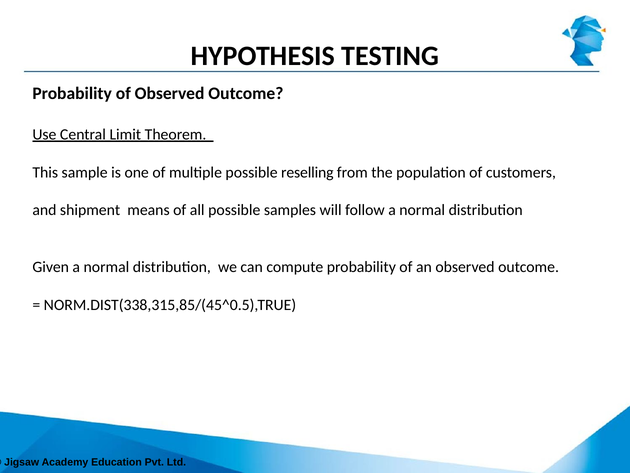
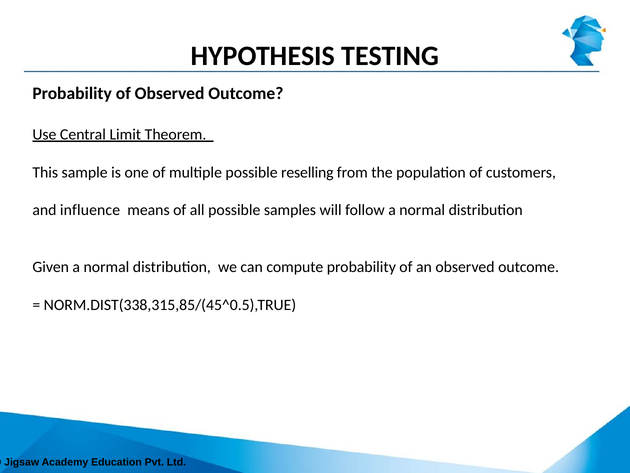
shipment: shipment -> influence (90, 210)
